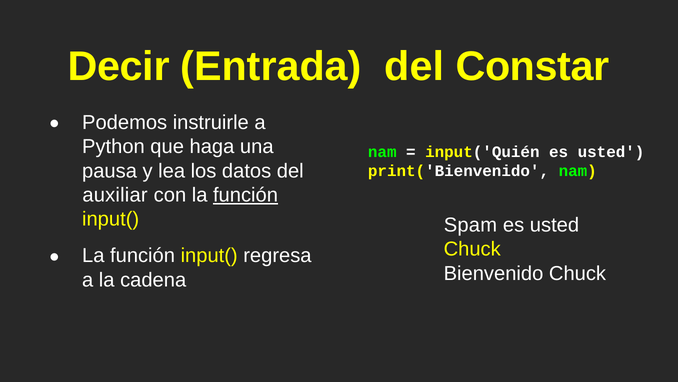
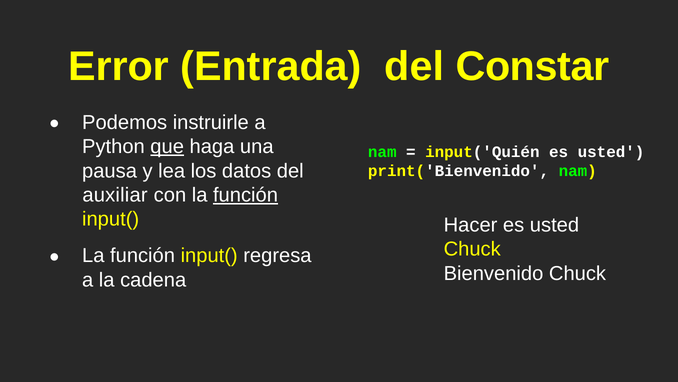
Decir: Decir -> Error (119, 67)
que underline: none -> present (167, 146)
Spam: Spam -> Hacer (471, 225)
